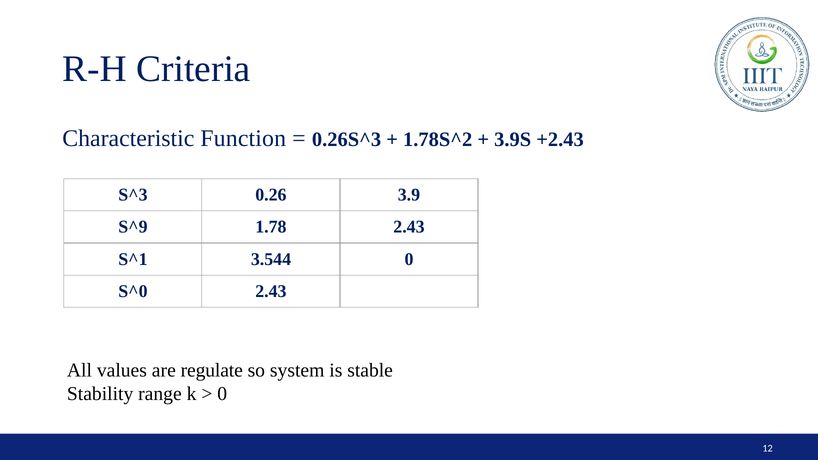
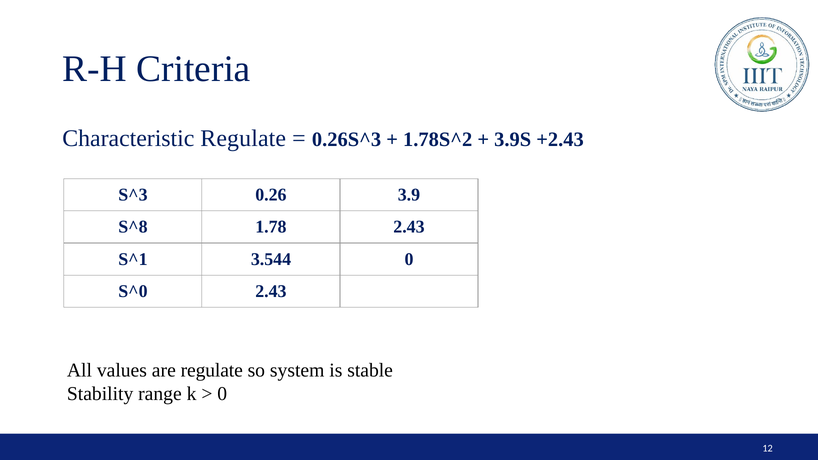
Characteristic Function: Function -> Regulate (243, 138)
S^9: S^9 -> S^8 (133, 227)
